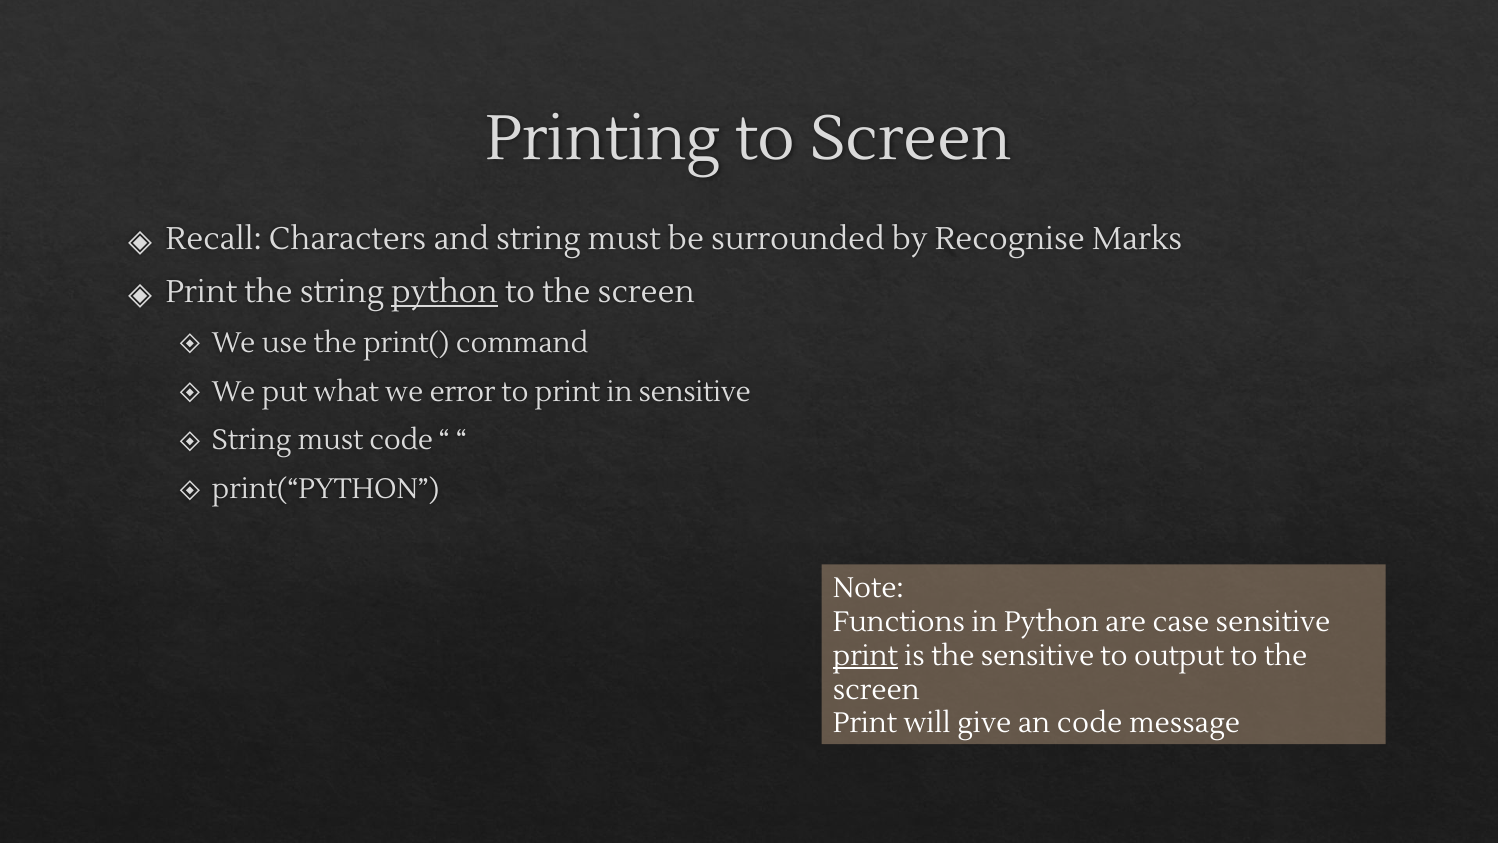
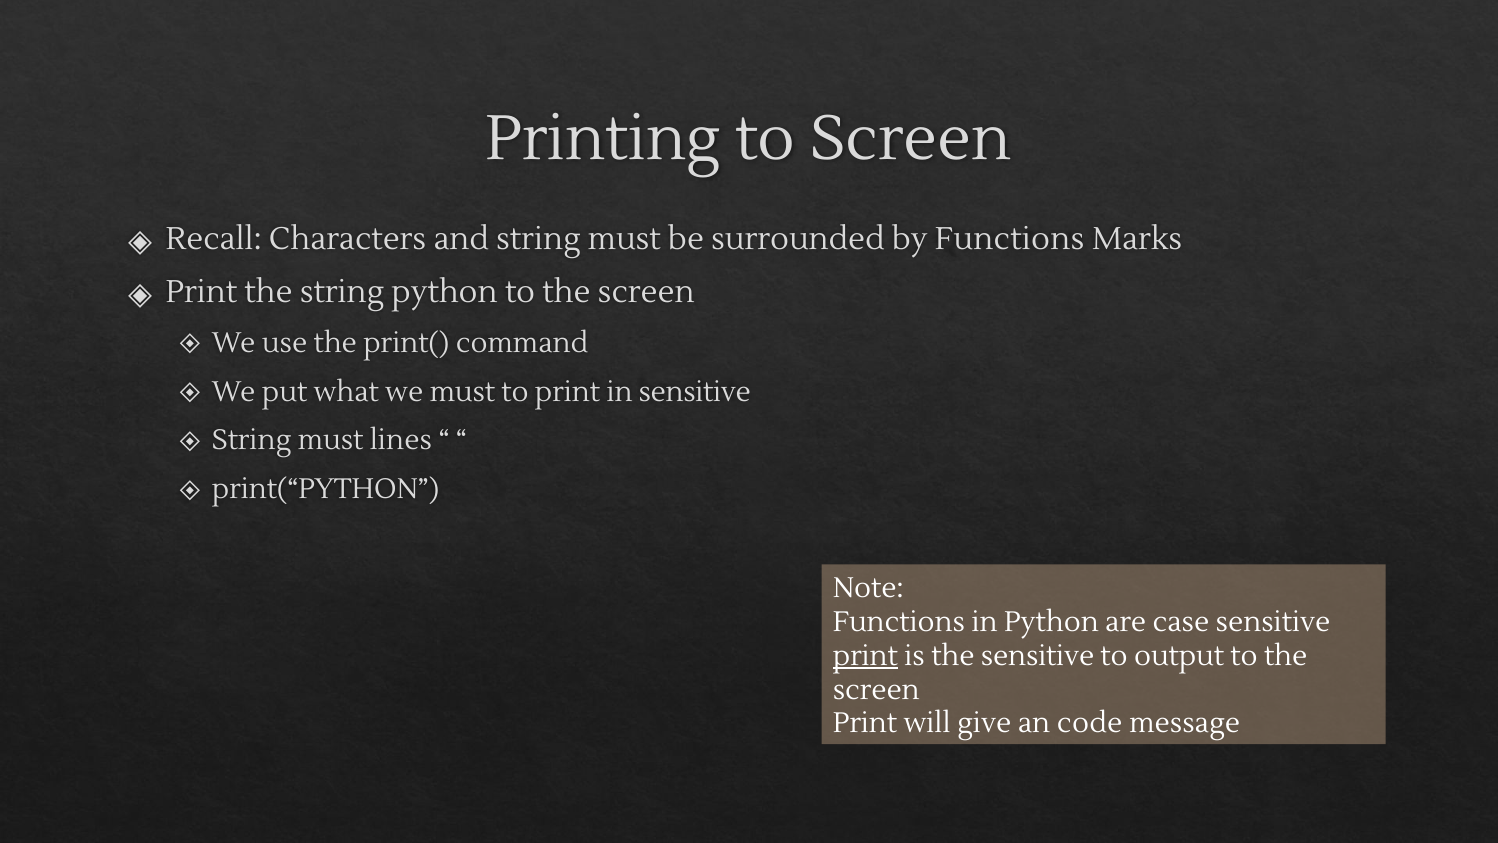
by Recognise: Recognise -> Functions (1010, 239)
python underline: present -> none (445, 293)
we error: error -> must (462, 392)
must code: code -> lines (401, 440)
